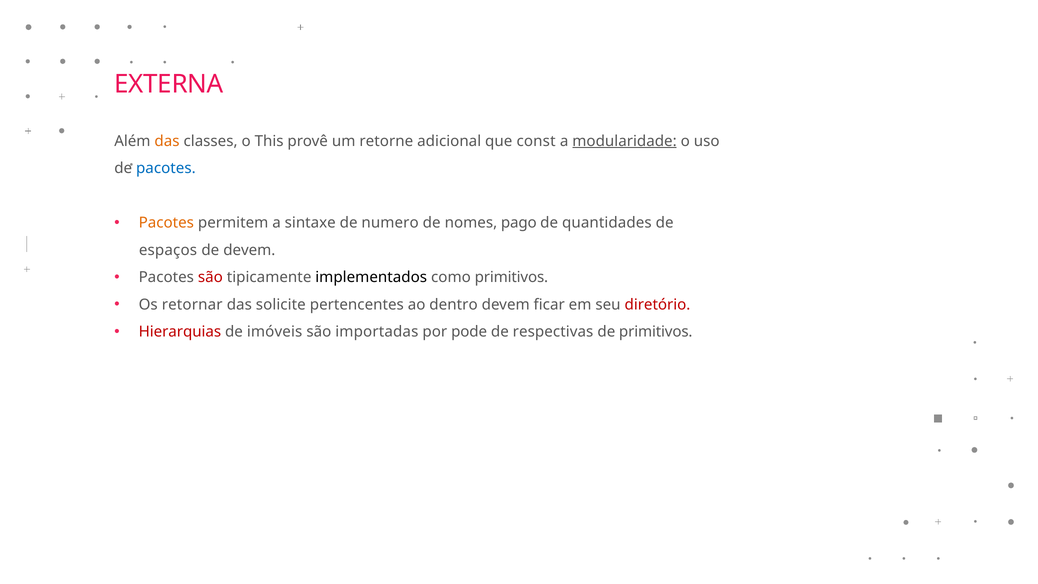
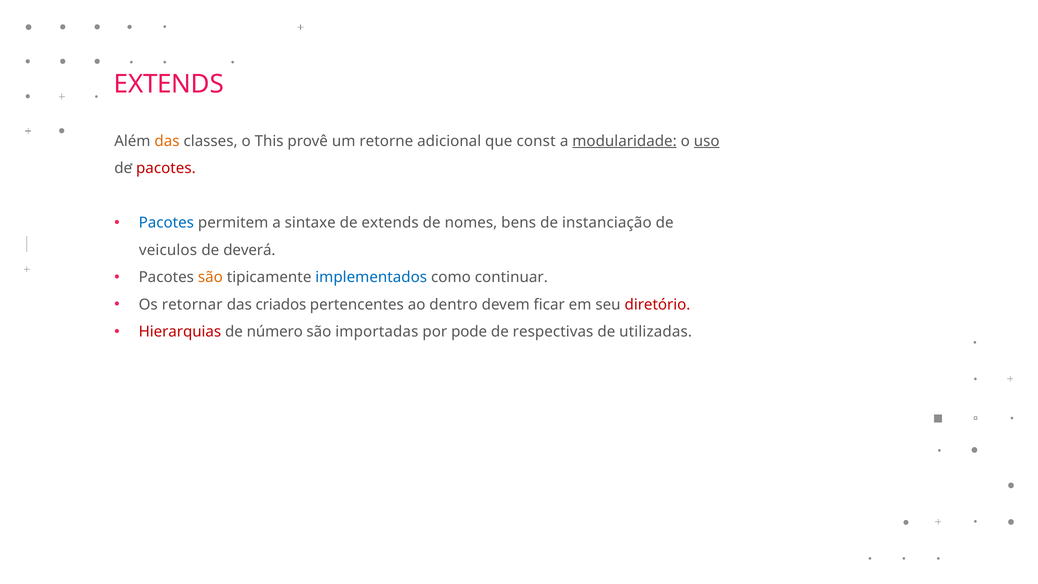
EXTERNA: EXTERNA -> EXTENDS (169, 84)
uso underline: none -> present (707, 141)
pacotes colour: blue -> red (166, 168)
Pacotes colour: orange -> blue (166, 223)
de numero: numero -> extends (390, 223)
pago: pago -> bens (519, 223)
quantidades: quantidades -> instanciação (607, 223)
espaços: espaços -> veiculos (168, 250)
de devem: devem -> deverá (249, 250)
são colour: red -> orange (210, 277)
implementados colour: black -> blue (371, 277)
como primitivos: primitivos -> continuar (511, 277)
solicite: solicite -> criados (281, 305)
imóveis: imóveis -> número (275, 332)
de primitivos: primitivos -> utilizadas (656, 332)
